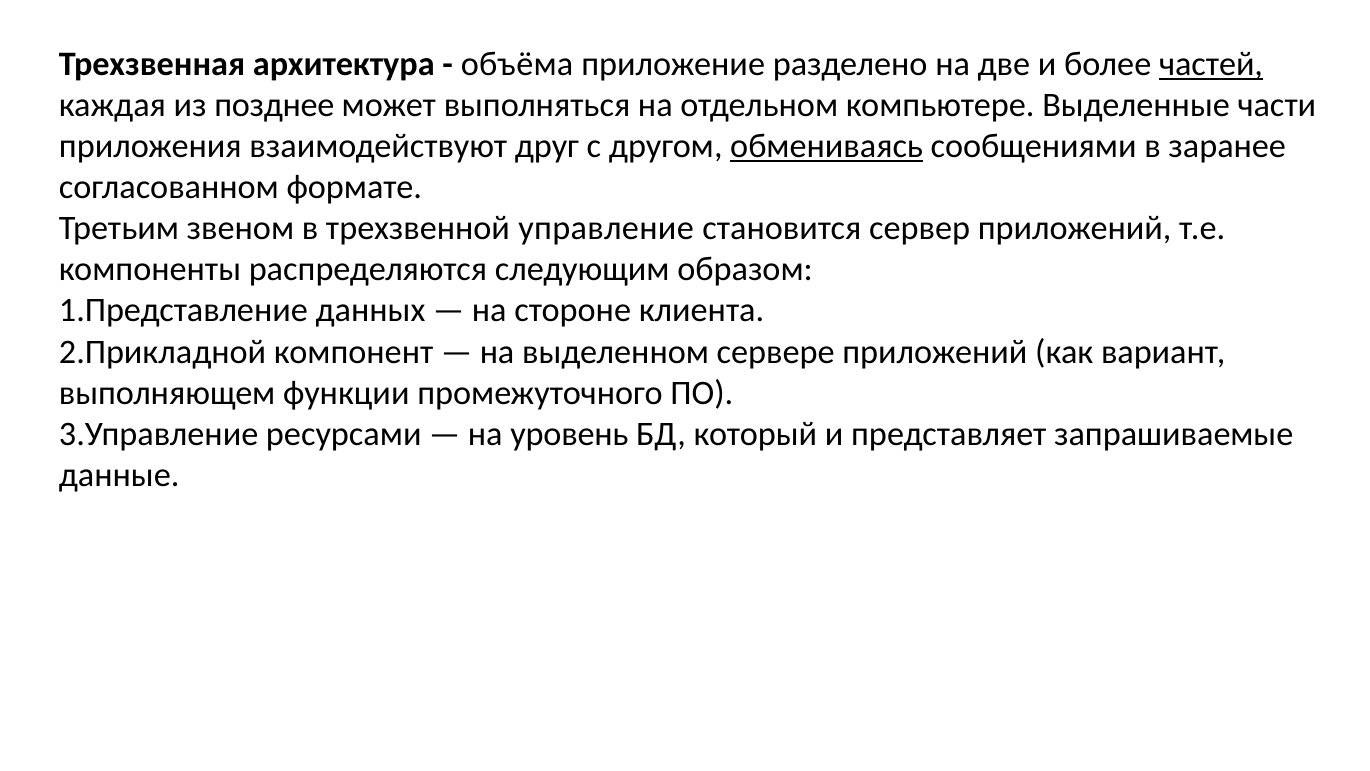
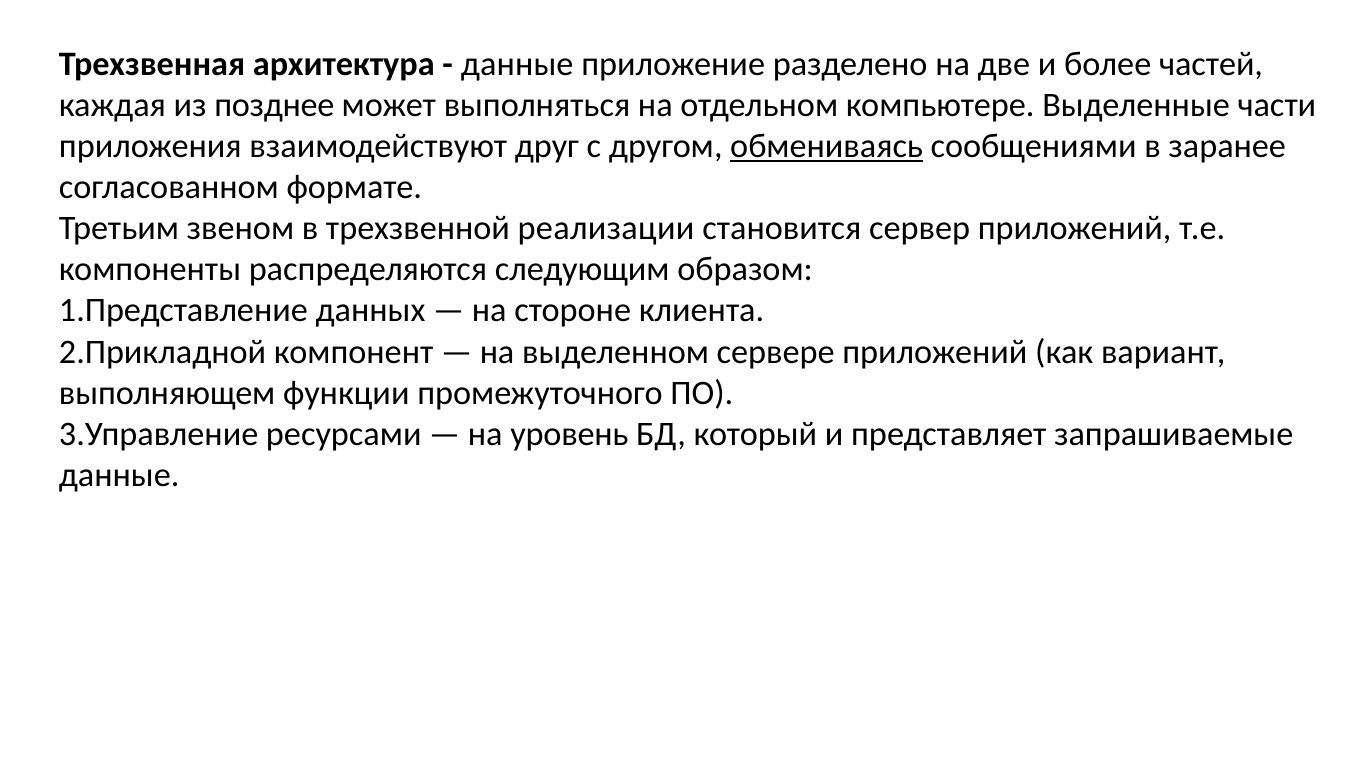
объёма: объёма -> данные (517, 64)
частей underline: present -> none (1211, 64)
управление: управление -> реализации (606, 228)
